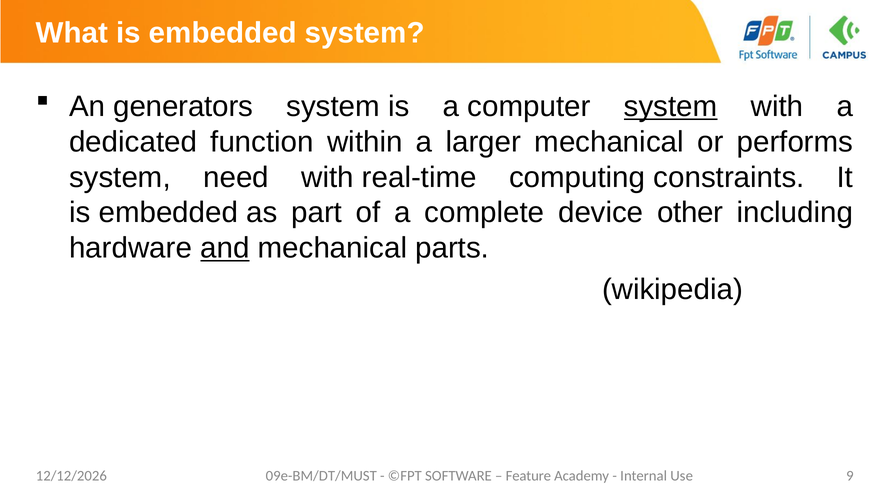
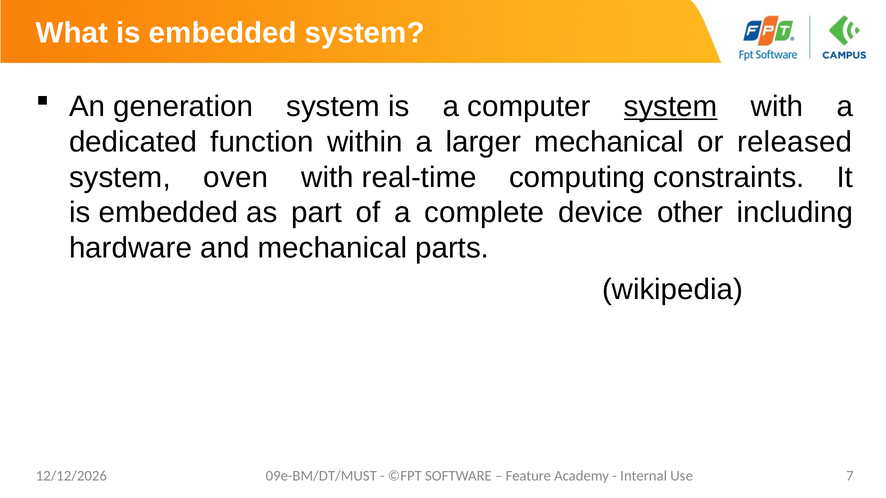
generators: generators -> generation (183, 107)
performs: performs -> released (795, 142)
need: need -> oven (236, 177)
and underline: present -> none (225, 248)
9: 9 -> 7 (850, 476)
